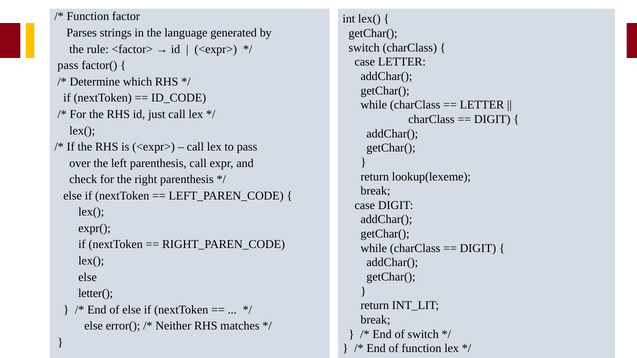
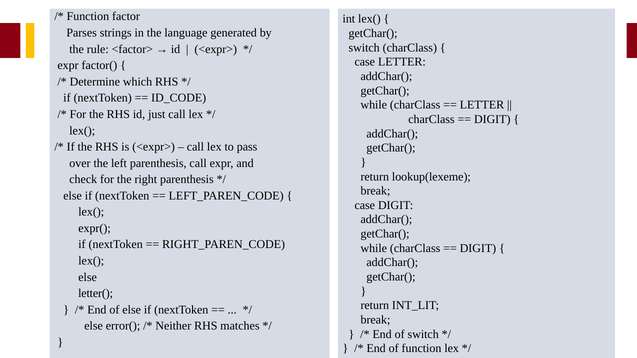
pass: pass -> expr (68, 66)
